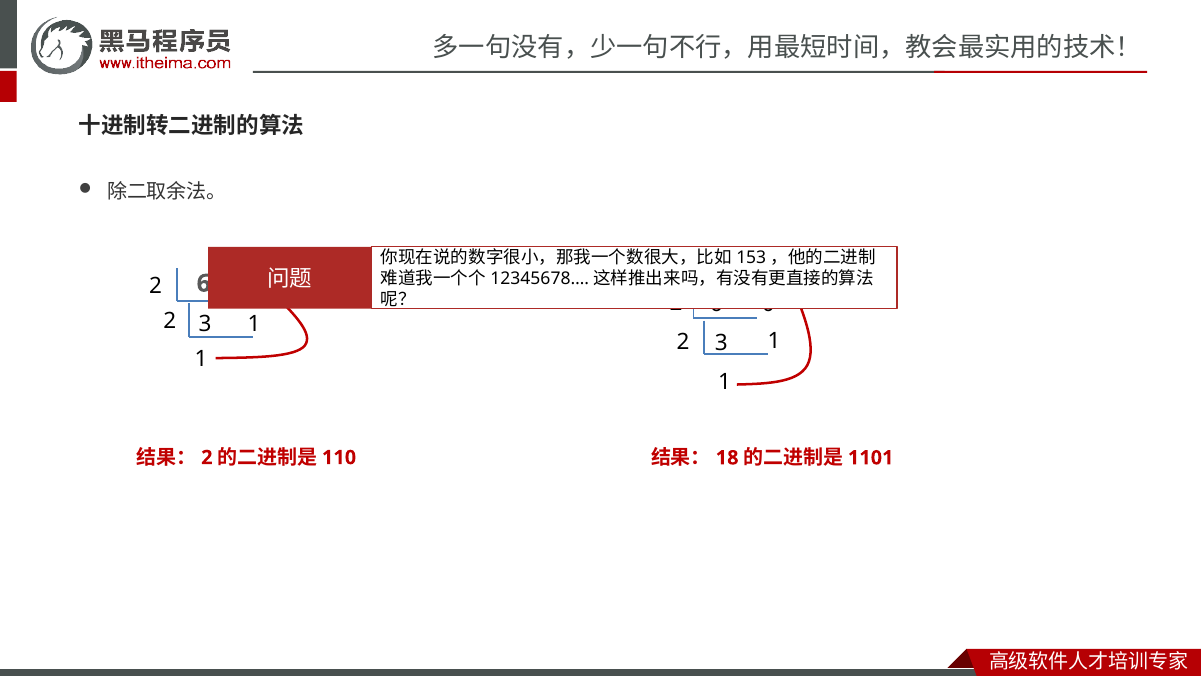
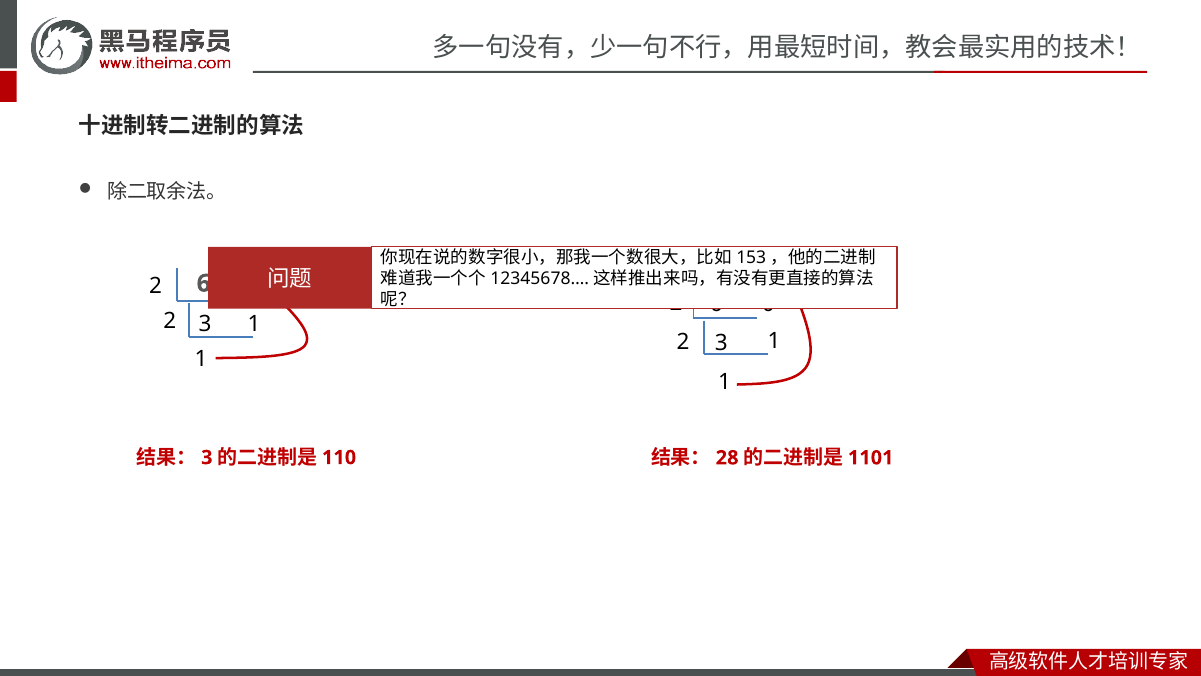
2: 2 -> 3 (207, 457)
18: 18 -> 28 (727, 458)
